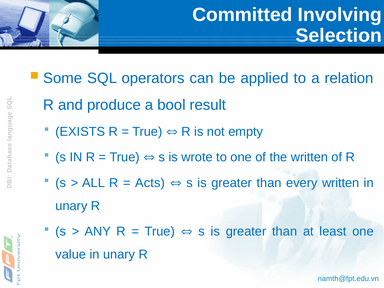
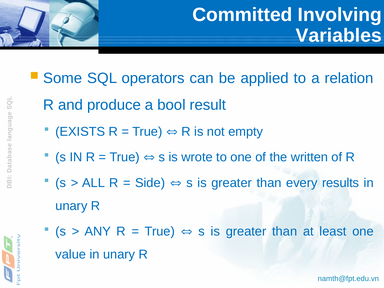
Selection: Selection -> Variables (339, 35)
Acts: Acts -> Side (150, 183)
every written: written -> results (341, 183)
